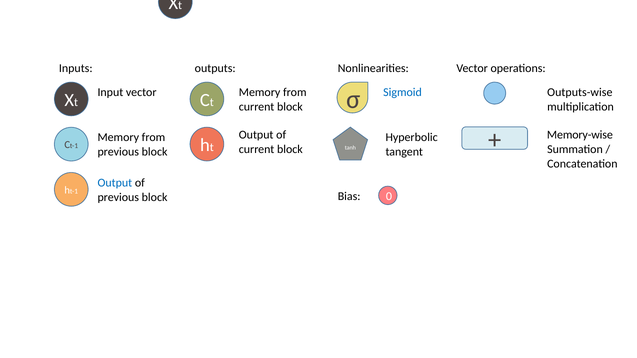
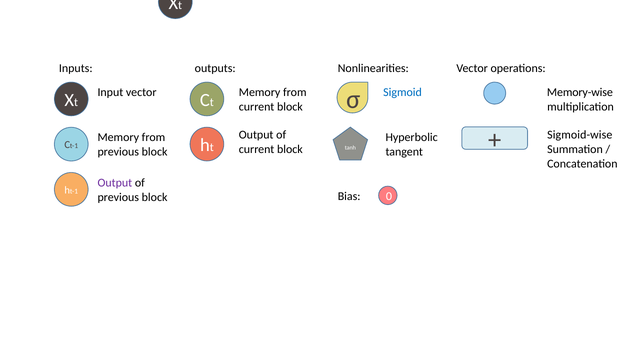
Outputs-wise: Outputs-wise -> Memory-wise (580, 93)
Memory-wise: Memory-wise -> Sigmoid-wise (580, 135)
Output colour: blue -> purple (115, 183)
